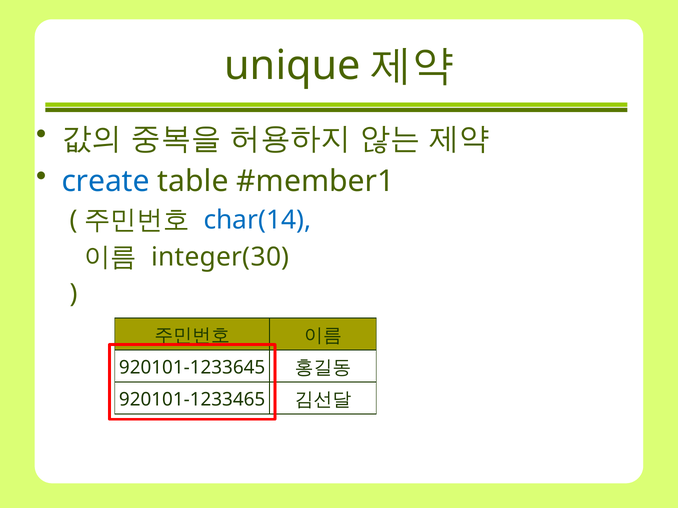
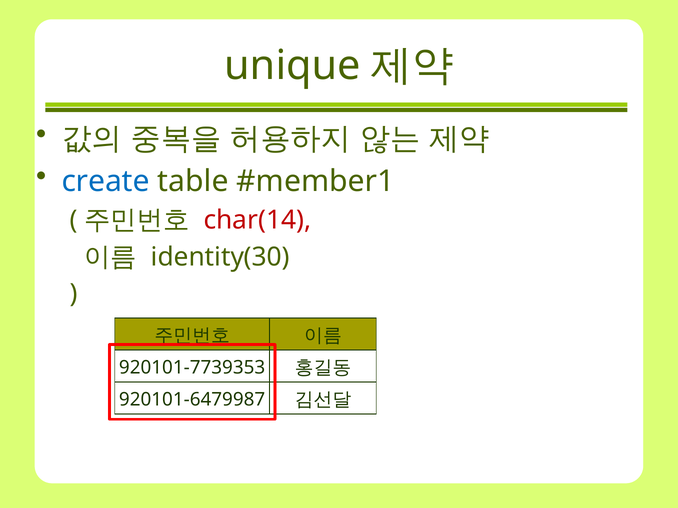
char(14 colour: blue -> red (257, 220)
integer(30: integer(30 -> identity(30 (220, 257)
920101-1233645: 920101-1233645 -> 920101-7739353 (192, 368)
920101-1233465: 920101-1233465 -> 920101-6479987 (192, 400)
